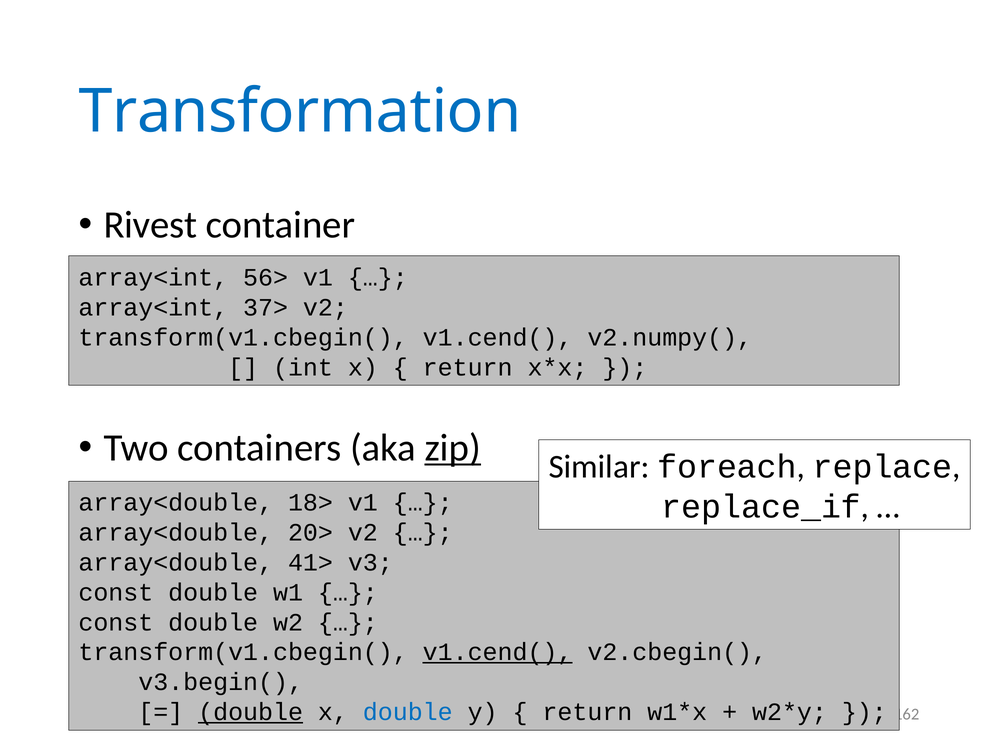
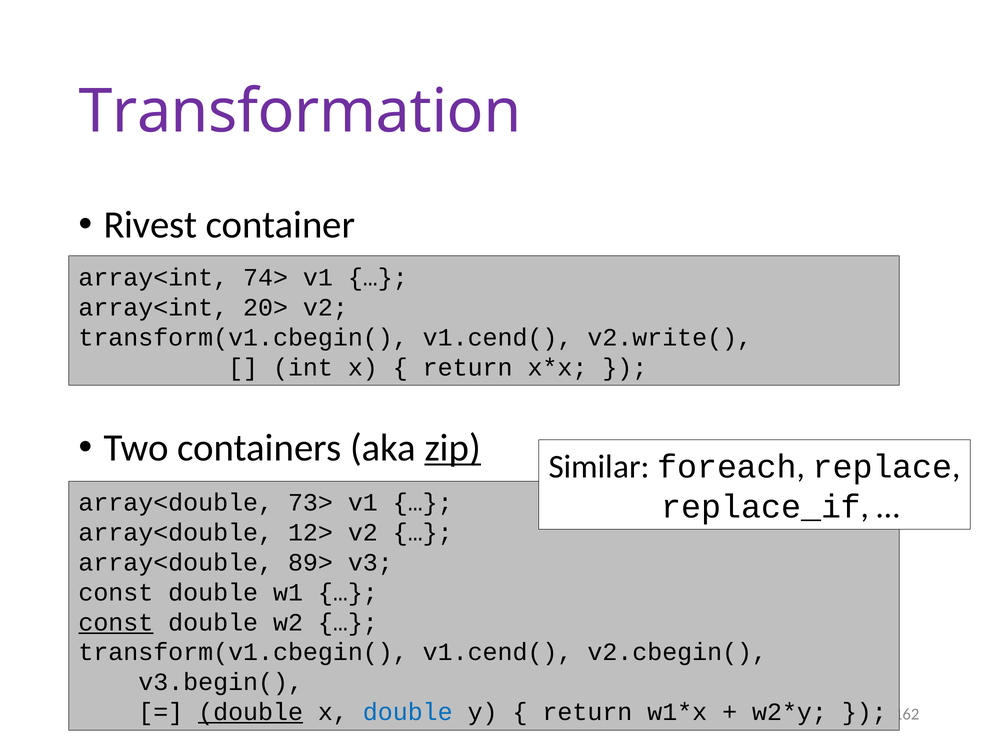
Transformation colour: blue -> purple (300, 112)
56>: 56> -> 74> (266, 278)
37>: 37> -> 20> (266, 308)
v2.numpy(: v2.numpy( -> v2.write( (670, 338)
18>: 18> -> 73> (310, 503)
20>: 20> -> 12> (310, 533)
41>: 41> -> 89> (310, 563)
const underline: none -> present (116, 623)
v1.cend( underline: present -> none (498, 653)
